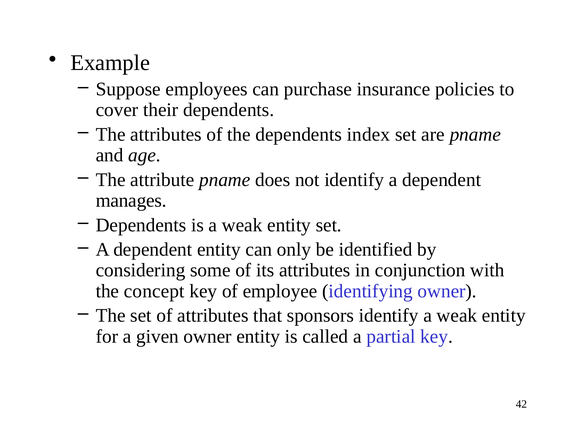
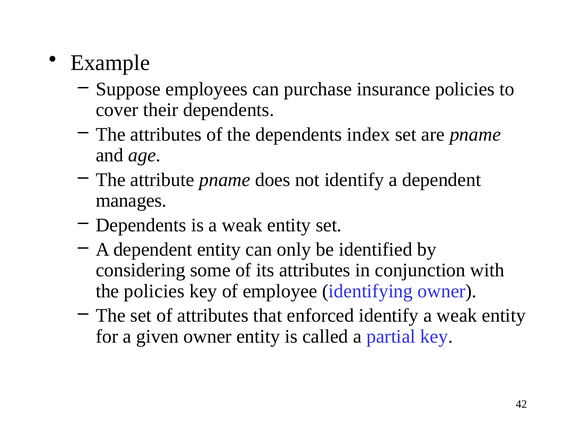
the concept: concept -> policies (154, 291)
sponsors: sponsors -> enforced (320, 316)
